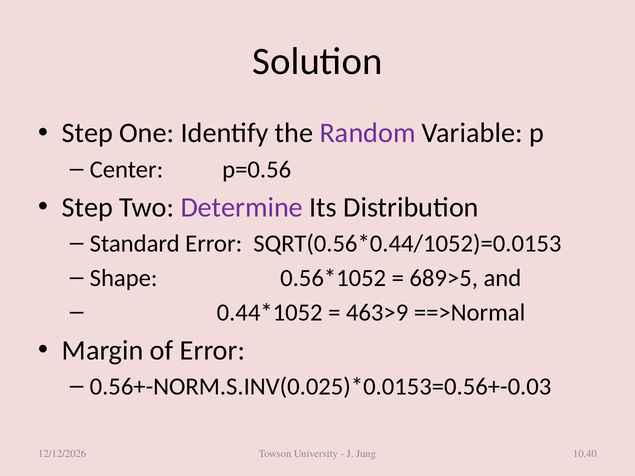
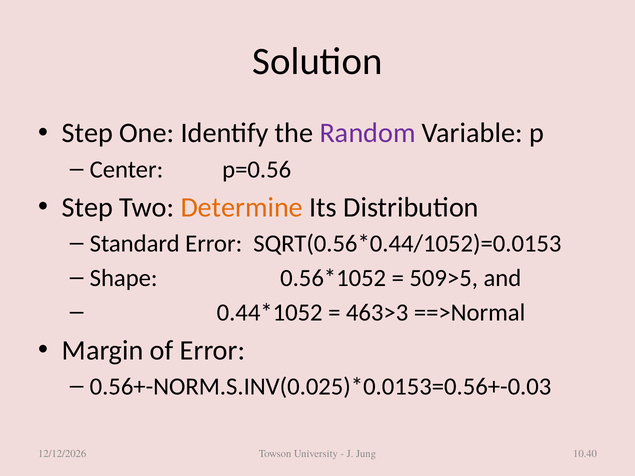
Determine colour: purple -> orange (242, 207)
689>5: 689>5 -> 509>5 (444, 278)
463>9: 463>9 -> 463>3 (377, 313)
